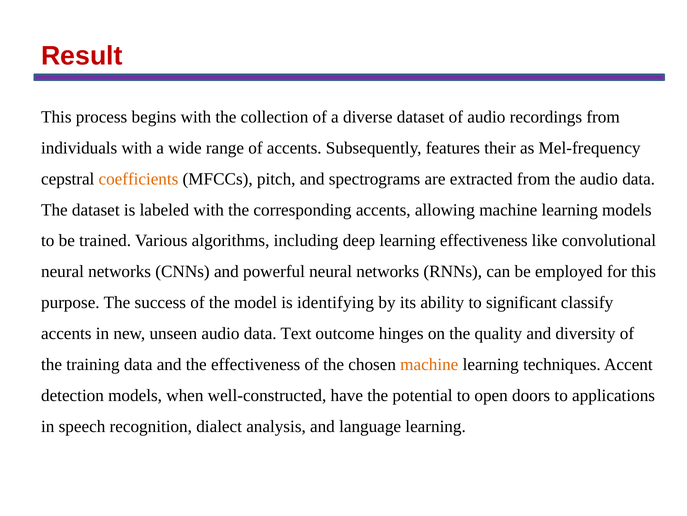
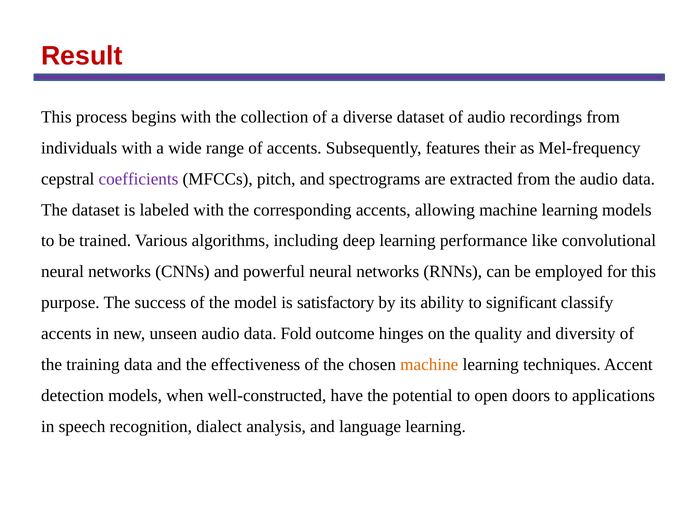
coefficients colour: orange -> purple (138, 179)
learning effectiveness: effectiveness -> performance (484, 240)
identifying: identifying -> satisfactory (336, 302)
Text: Text -> Fold (296, 333)
